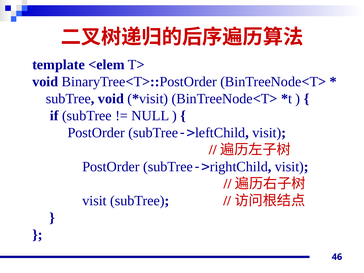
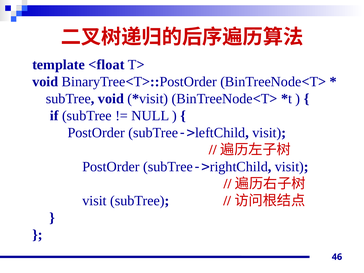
<elem: <elem -> <float (106, 65)
